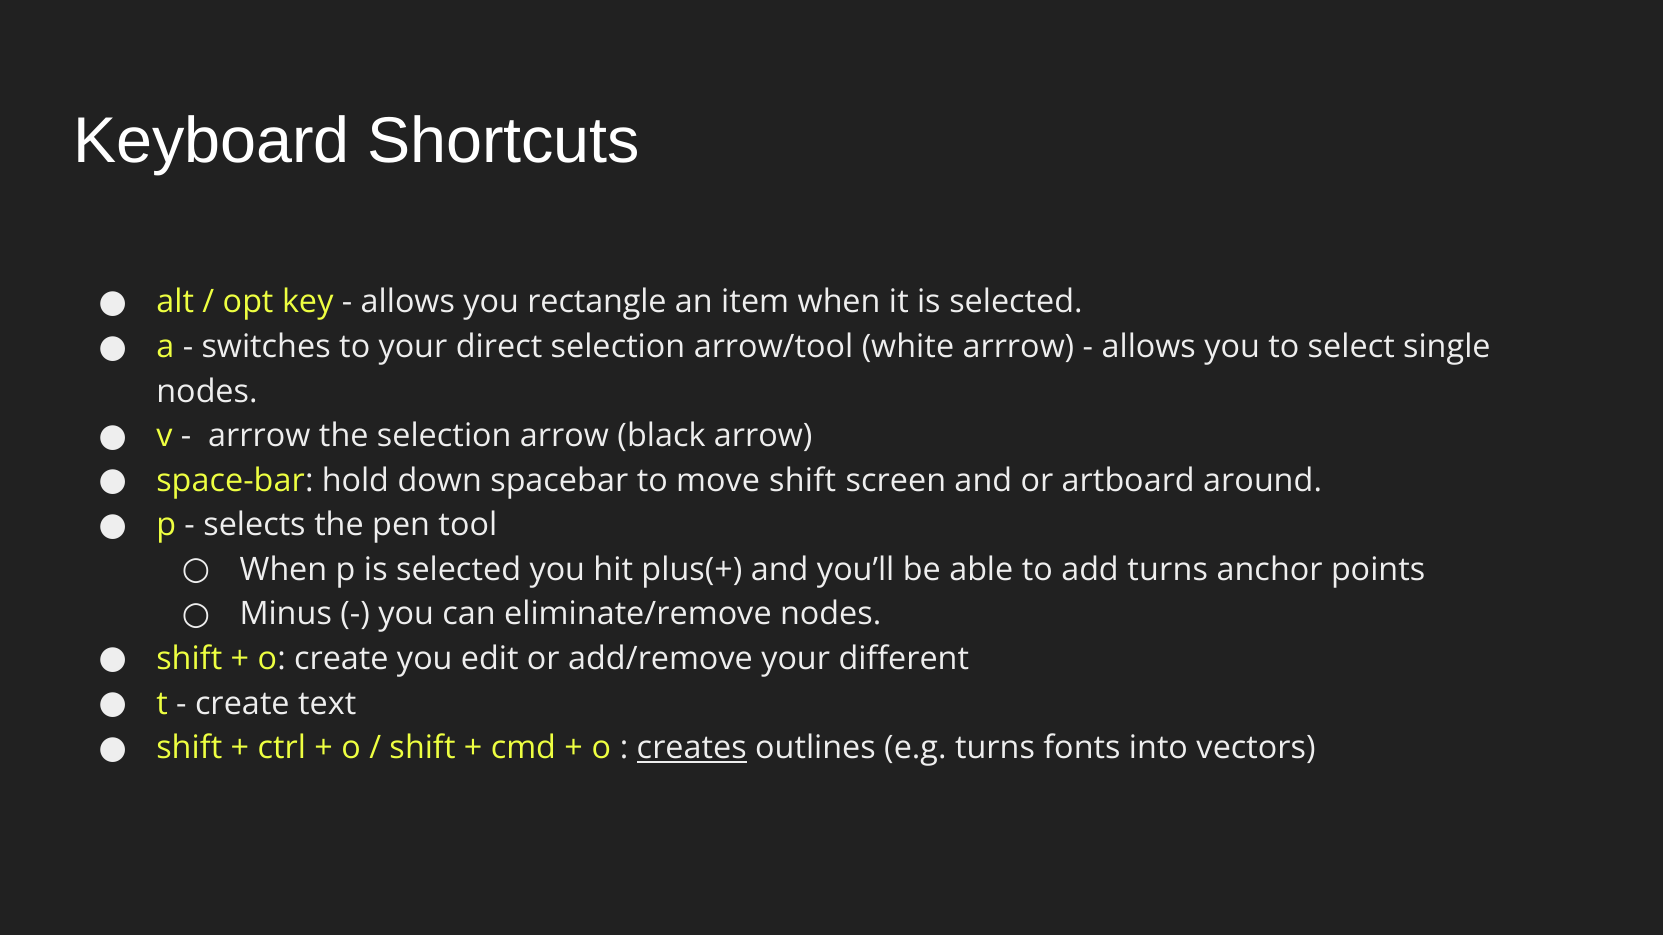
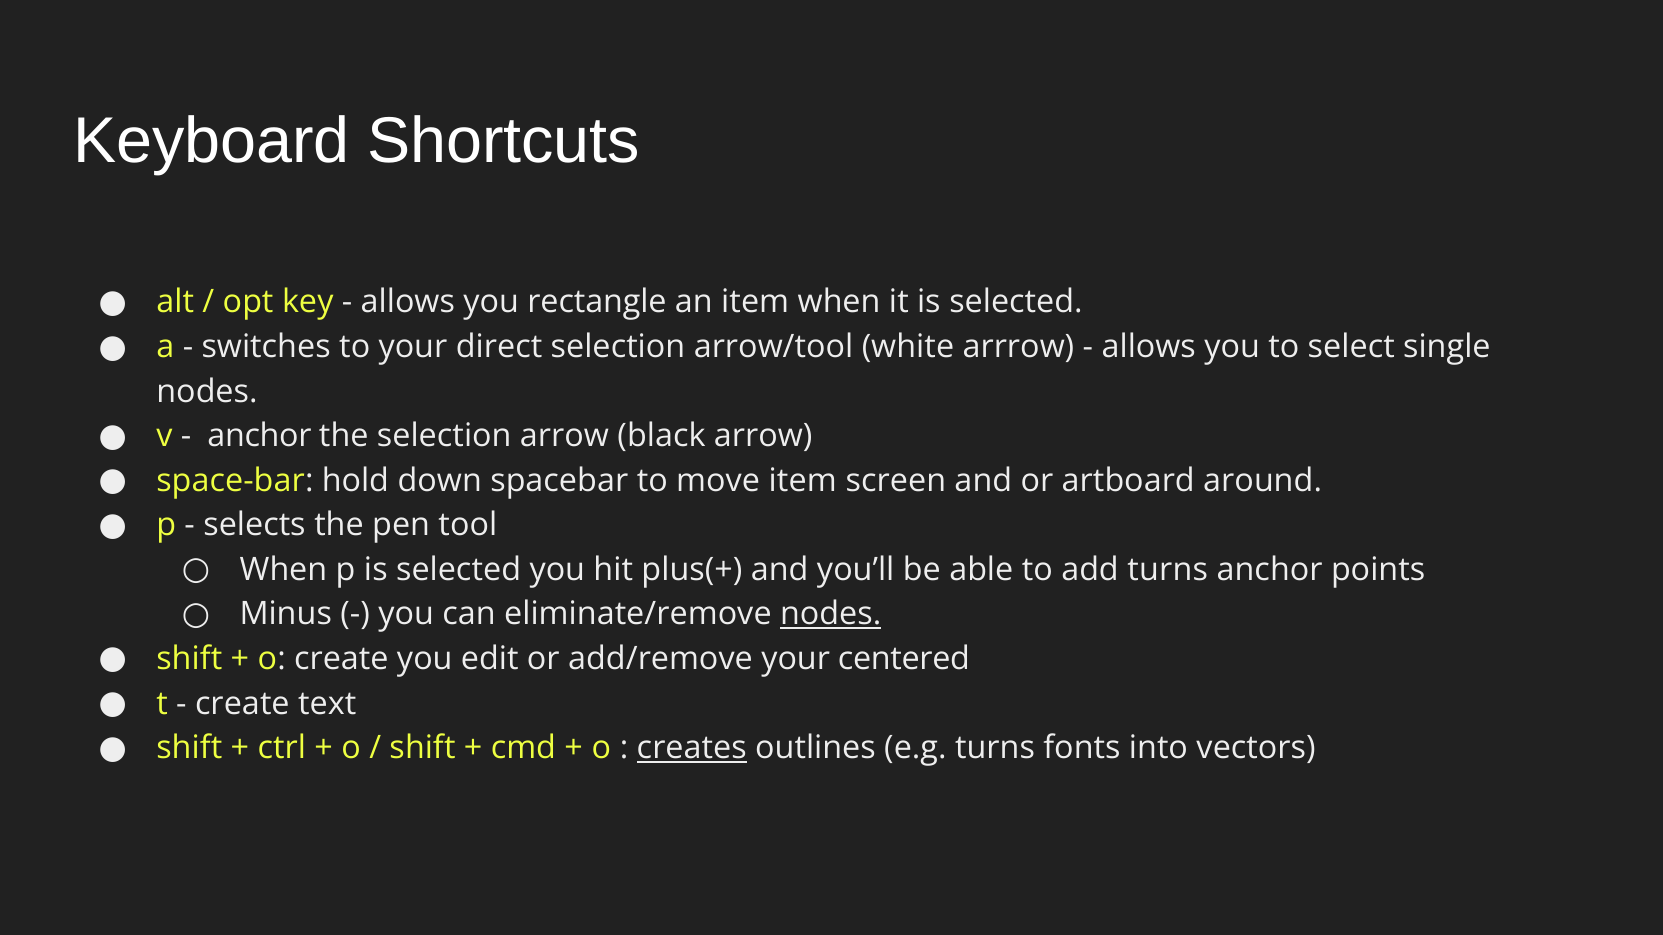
arrrow: arrrow -> anchor (259, 436)
move shift: shift -> item (803, 481)
nodes underline: none -> present (831, 615)
different: different -> centered (904, 659)
